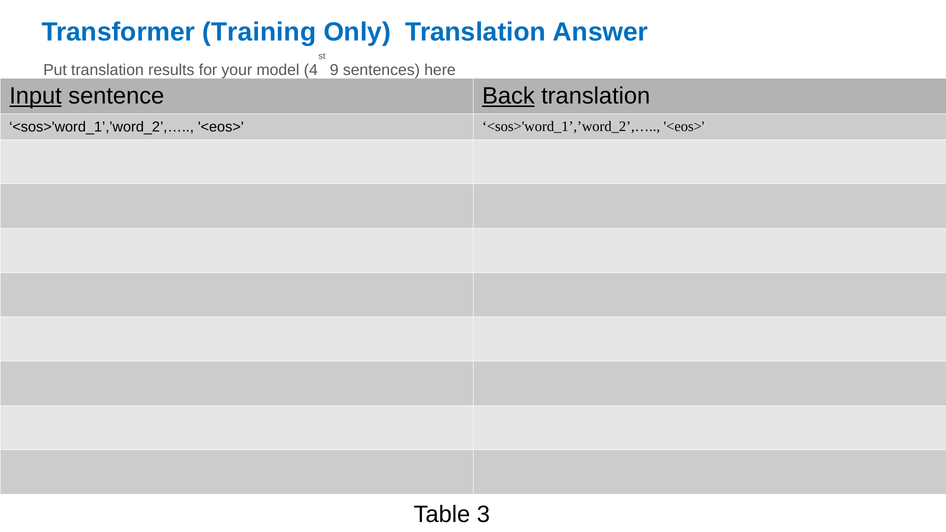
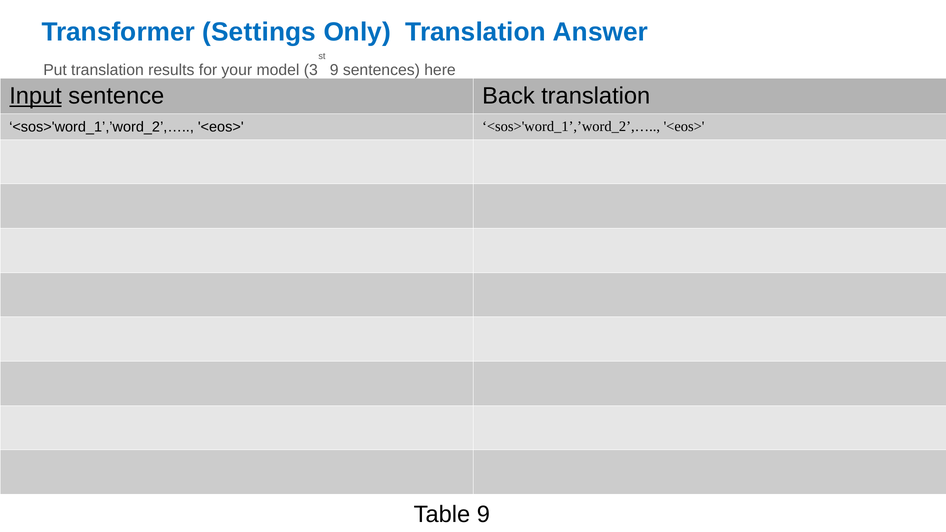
Training: Training -> Settings (259, 32)
4: 4 -> 3 (311, 70)
Back underline: present -> none (508, 96)
Table 3: 3 -> 9 (483, 514)
